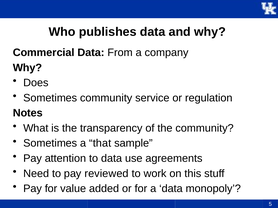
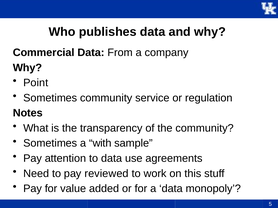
Does: Does -> Point (36, 83)
that: that -> with (100, 144)
